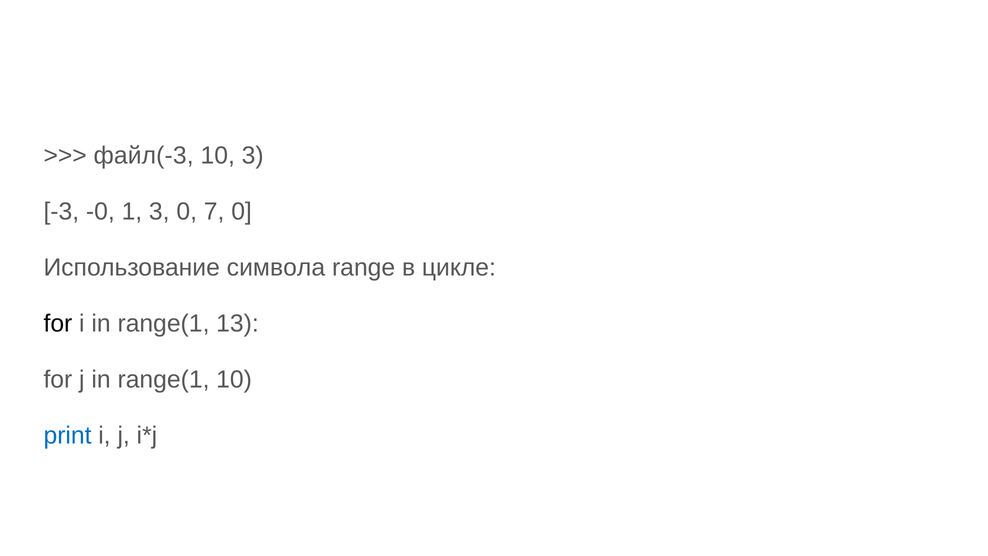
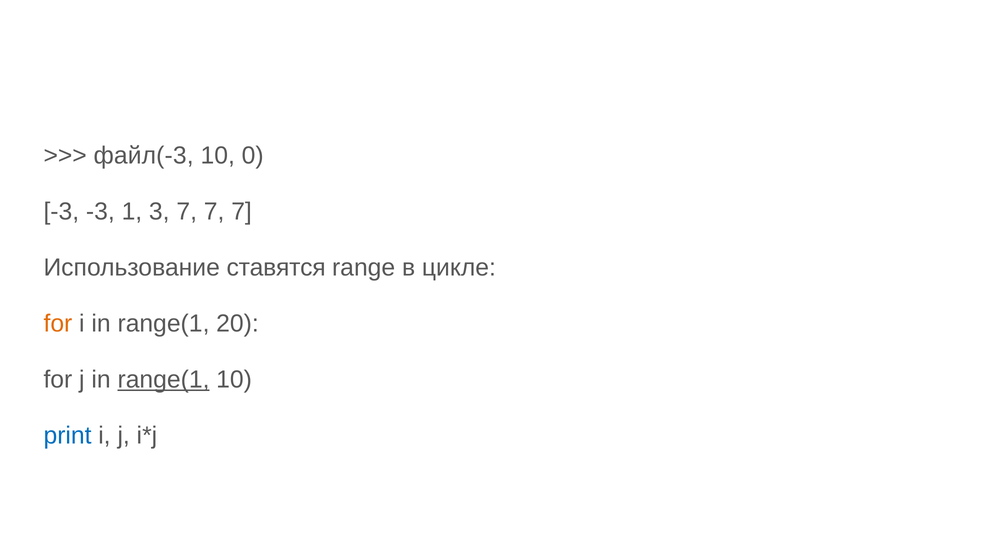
10 3: 3 -> 0 (253, 155)
-3 -0: -0 -> -3 (100, 211)
3 0: 0 -> 7 (187, 211)
0: 0 -> 7 (242, 211)
символа: символа -> ставятся (276, 267)
for colour: black -> orange (58, 323)
13: 13 -> 20 (238, 323)
range(1 underline: none -> present (164, 379)
